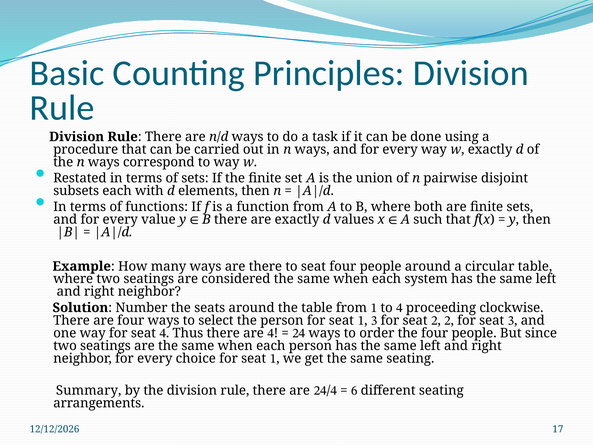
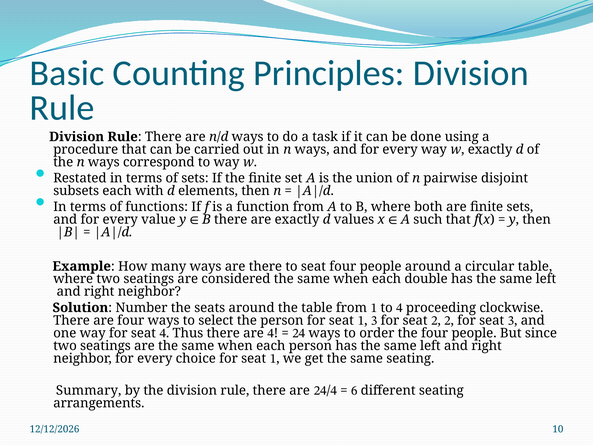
system: system -> double (426, 279)
17: 17 -> 10 (558, 429)
